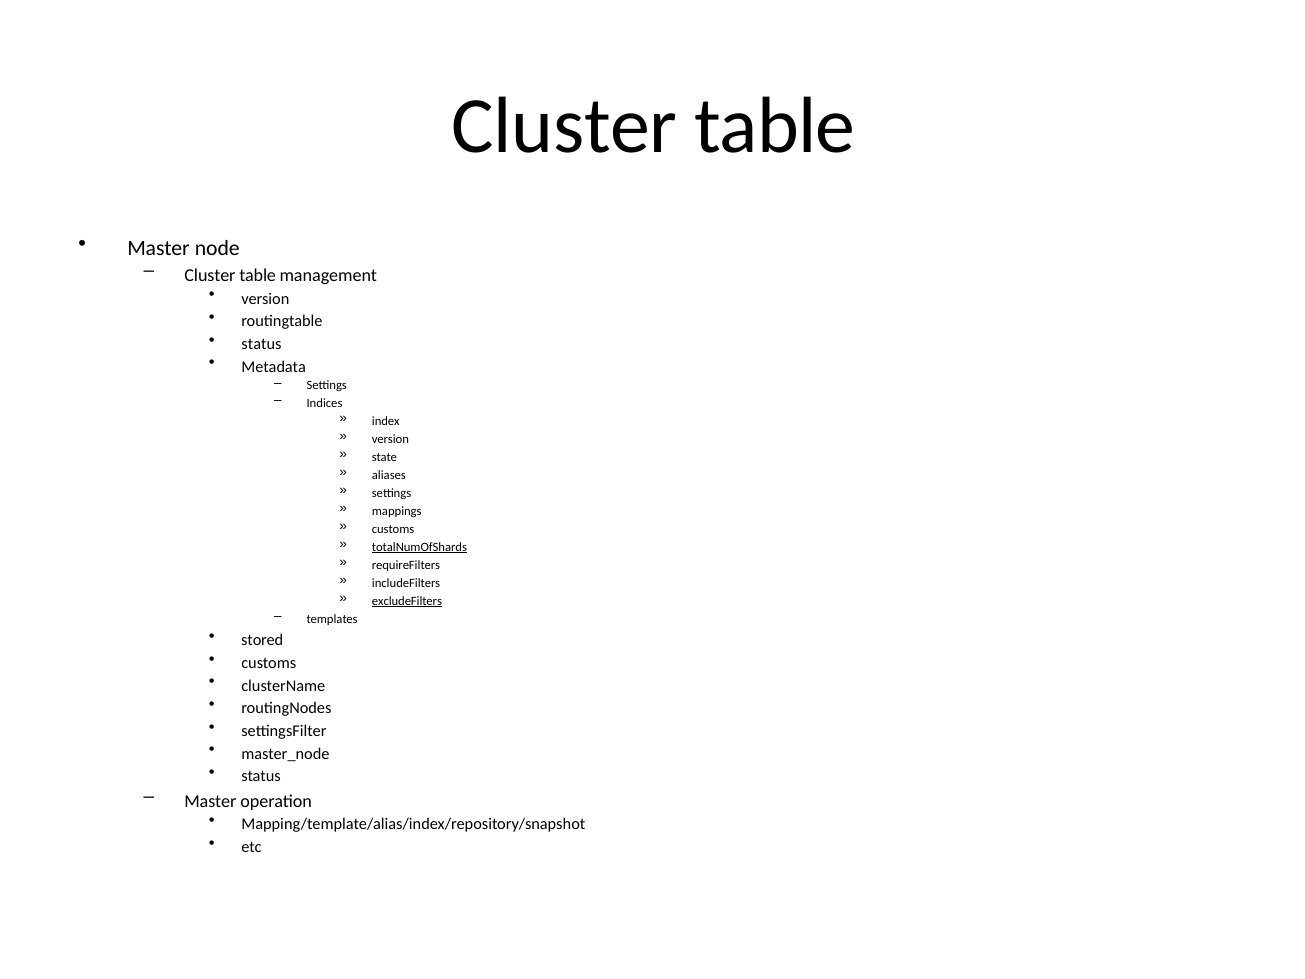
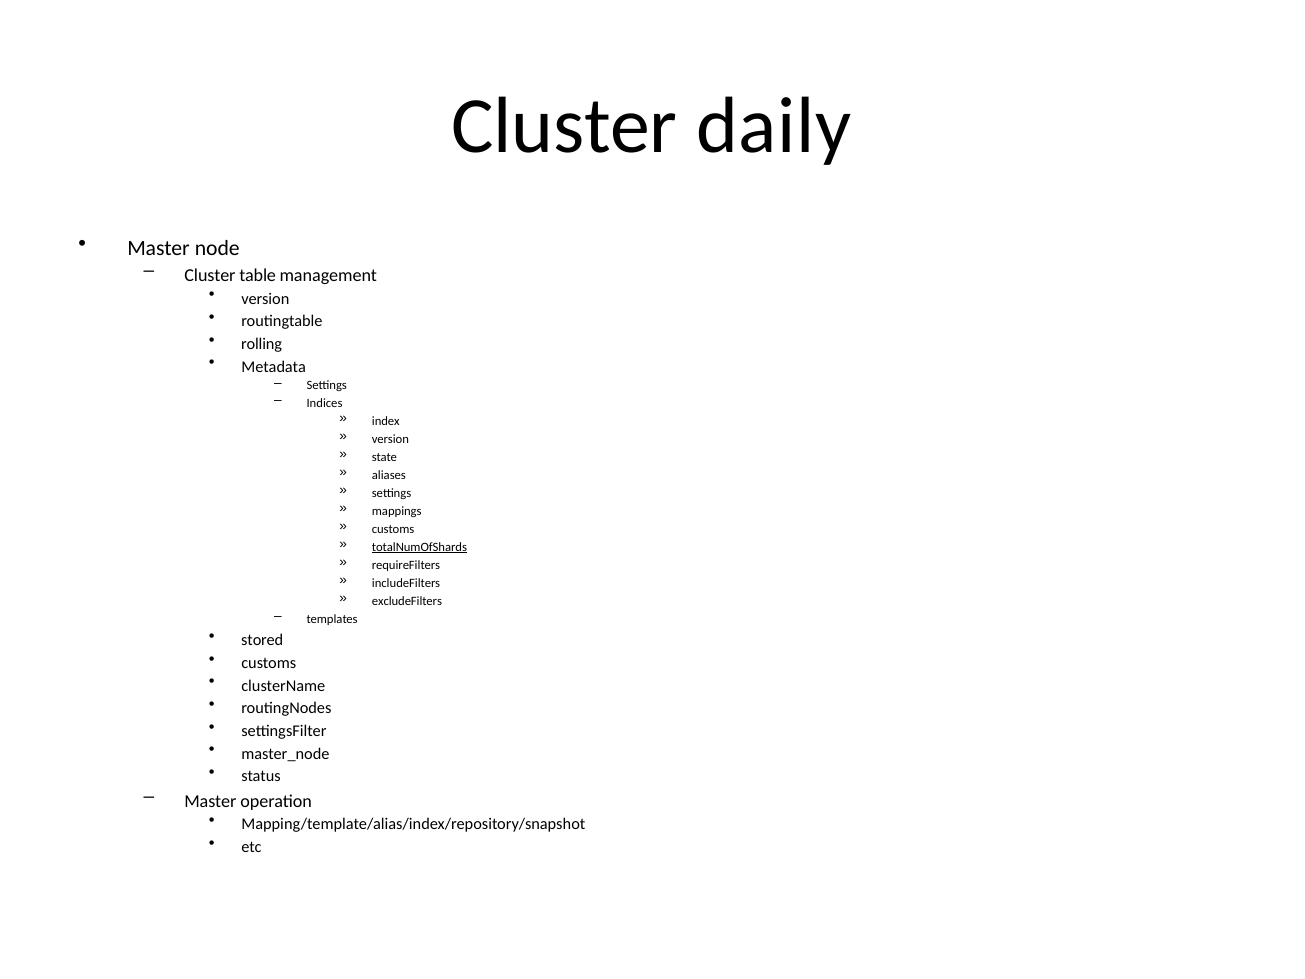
table: table -> daily (774, 126)
status: status -> rolling (262, 344)
excludeFilters underline: present -> none (407, 601)
